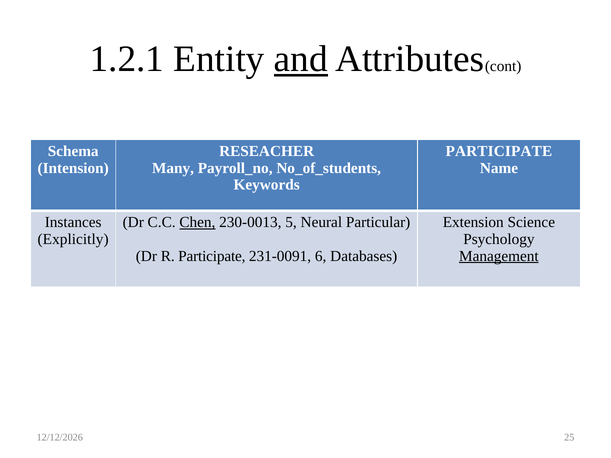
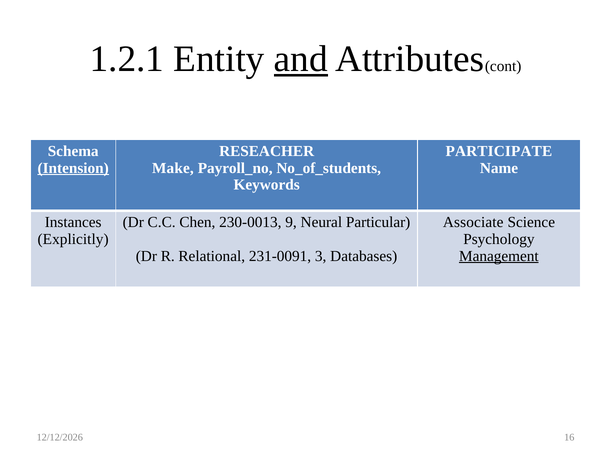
Intension underline: none -> present (73, 168)
Many: Many -> Make (173, 168)
Chen underline: present -> none (197, 222)
5: 5 -> 9 (291, 222)
Extension: Extension -> Associate (473, 222)
R Participate: Participate -> Relational (212, 256)
6: 6 -> 3 (321, 256)
25: 25 -> 16 (569, 438)
